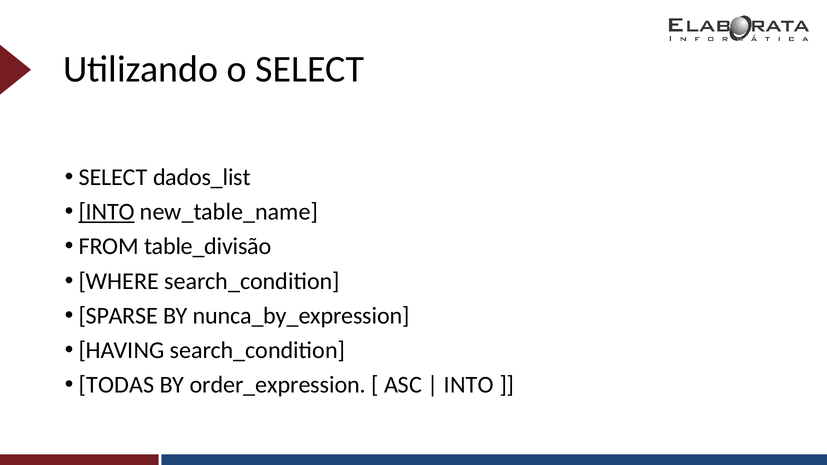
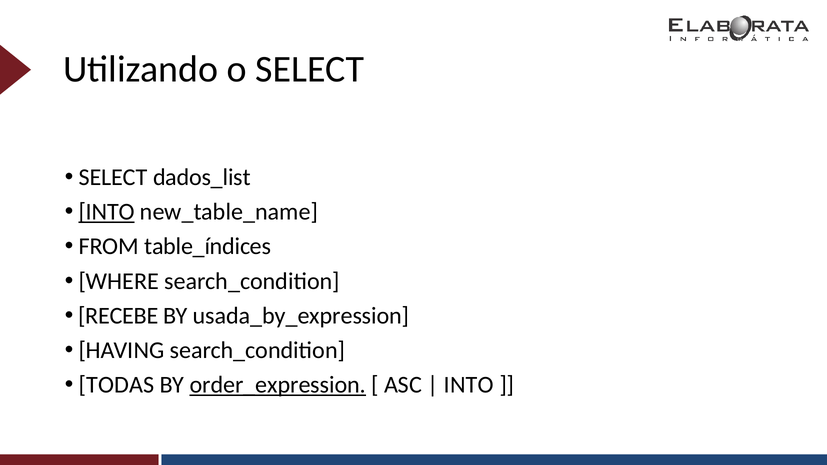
table_divisão: table_divisão -> table_índices (208, 247)
SPARSE: SPARSE -> RECEBE (118, 316)
nunca_by_expression: nunca_by_expression -> usada_by_expression (301, 316)
order_expression underline: none -> present (278, 385)
